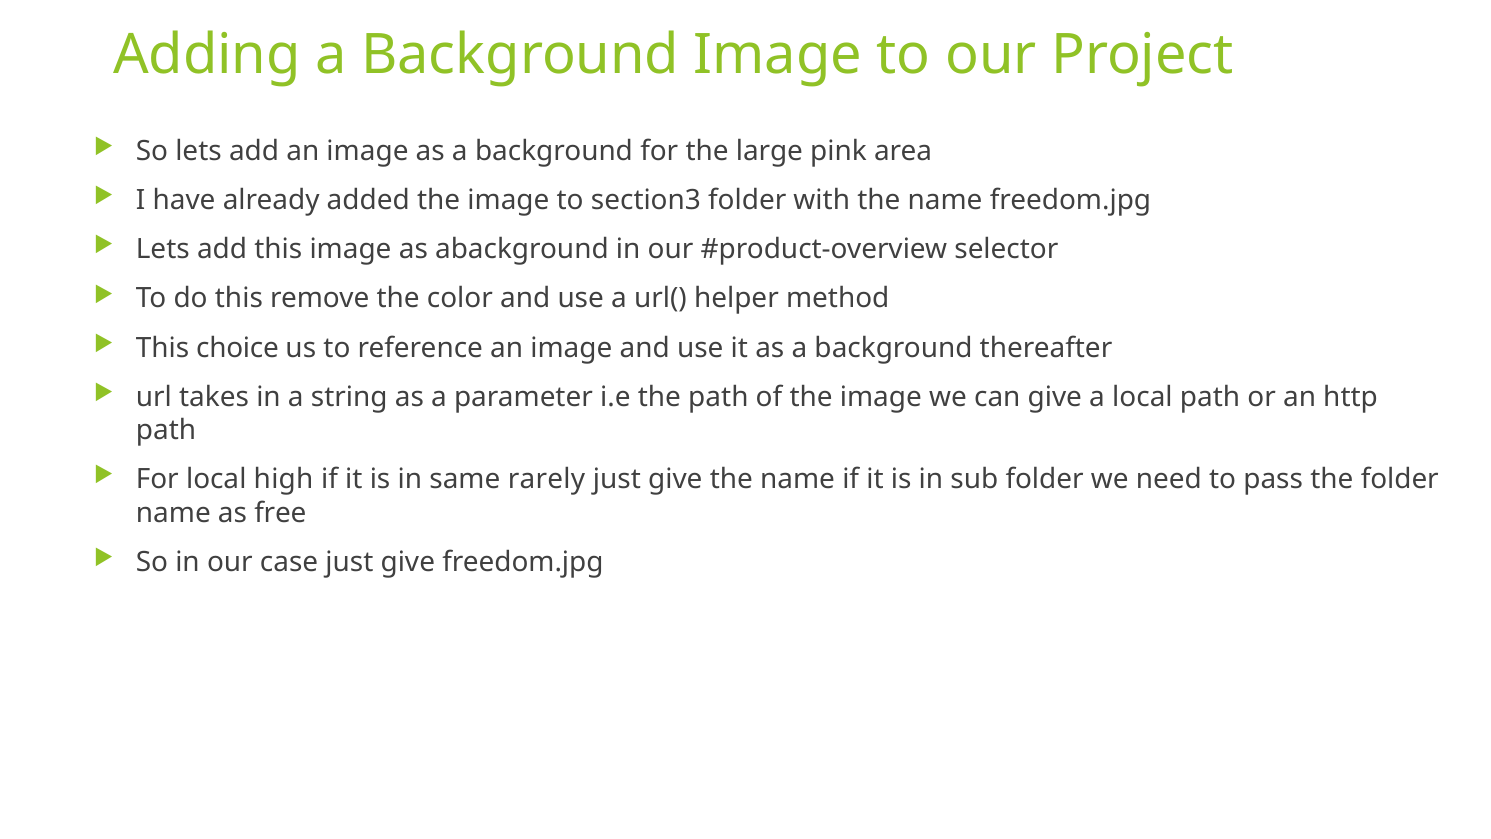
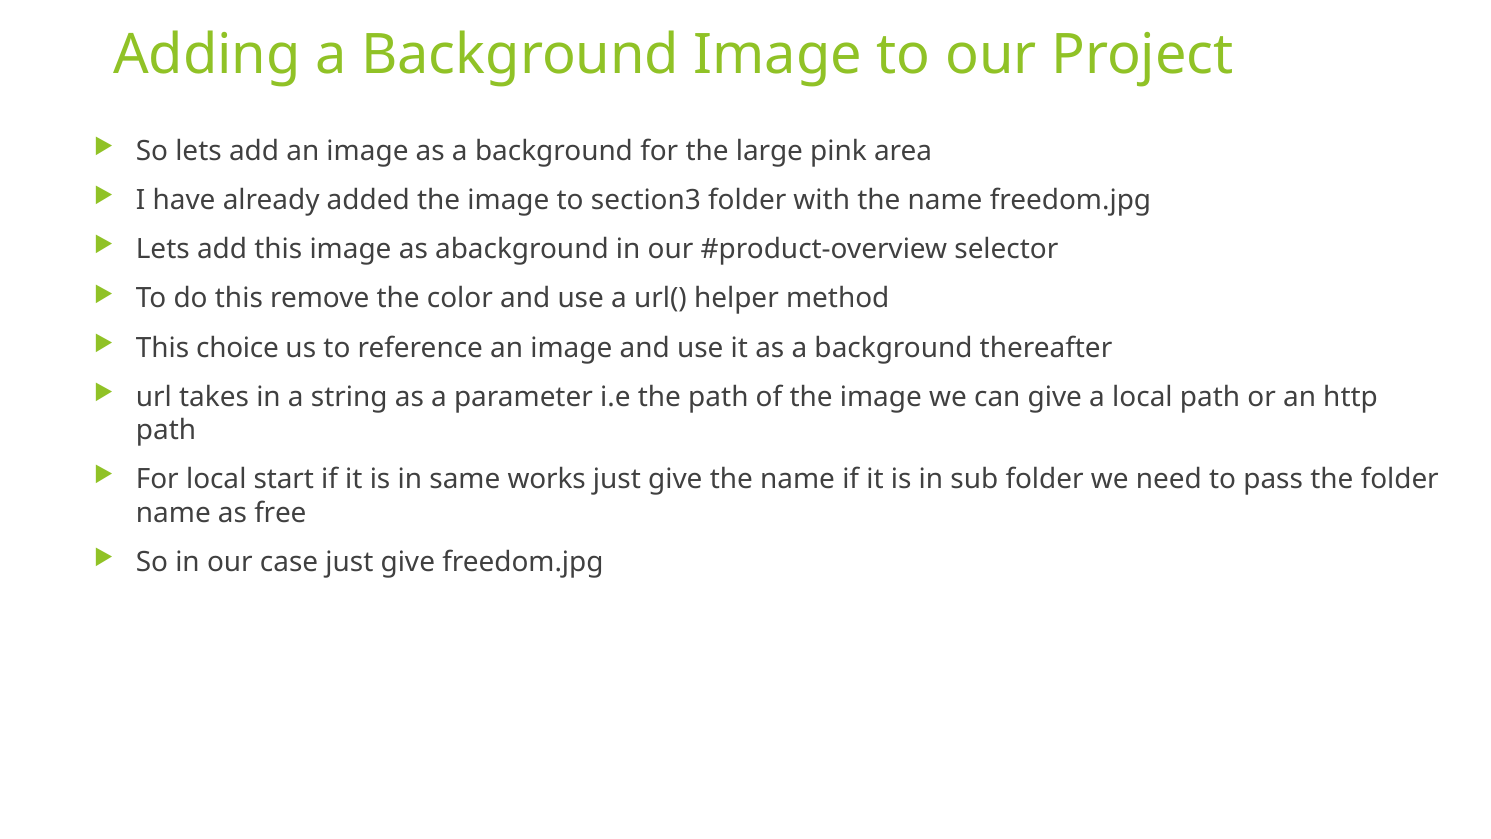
high: high -> start (284, 479)
rarely: rarely -> works (547, 479)
